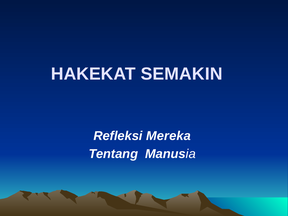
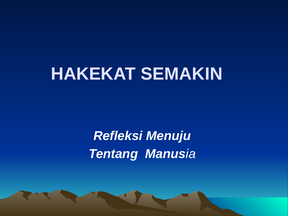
Mereka: Mereka -> Menuju (168, 136)
